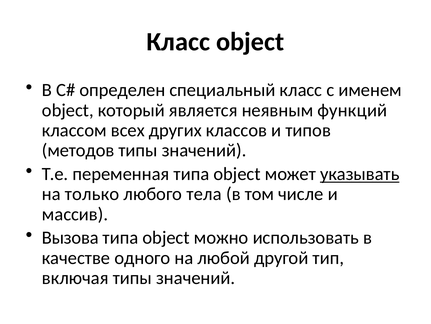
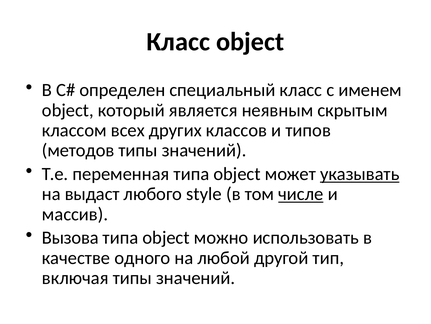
функций: функций -> скрытым (353, 110)
только: только -> выдаст (92, 194)
тела: тела -> style (204, 194)
числе underline: none -> present (301, 194)
